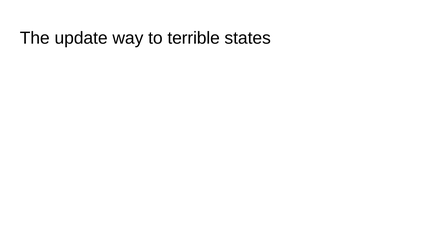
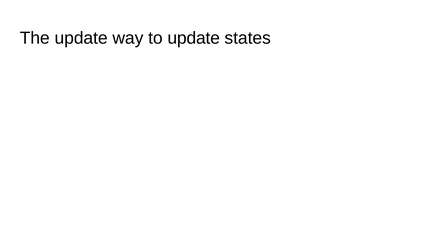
to terrible: terrible -> update (194, 38)
